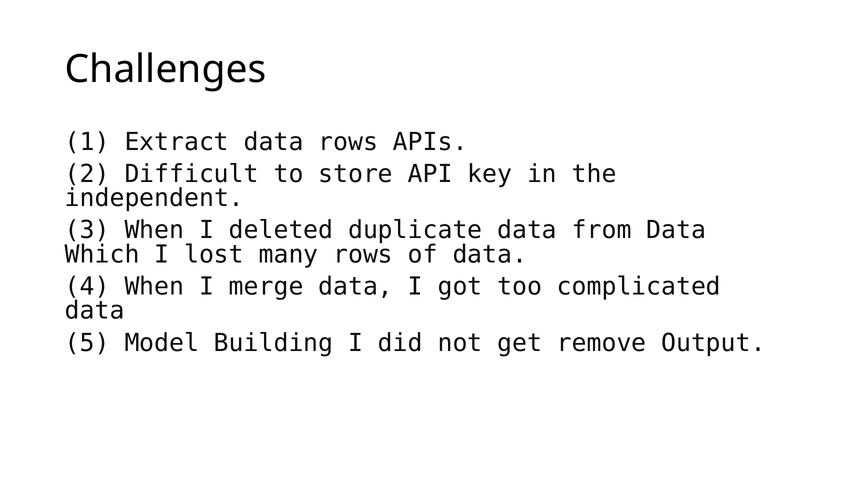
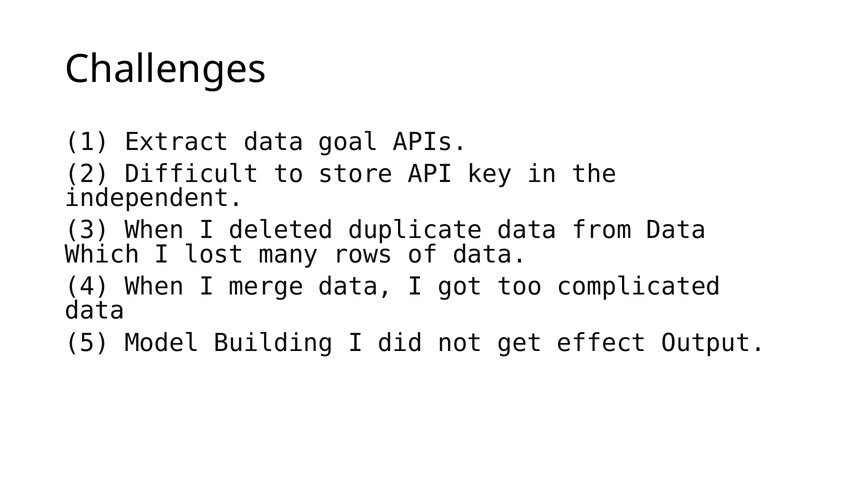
data rows: rows -> goal (348, 142)
remove: remove -> effect (602, 343)
